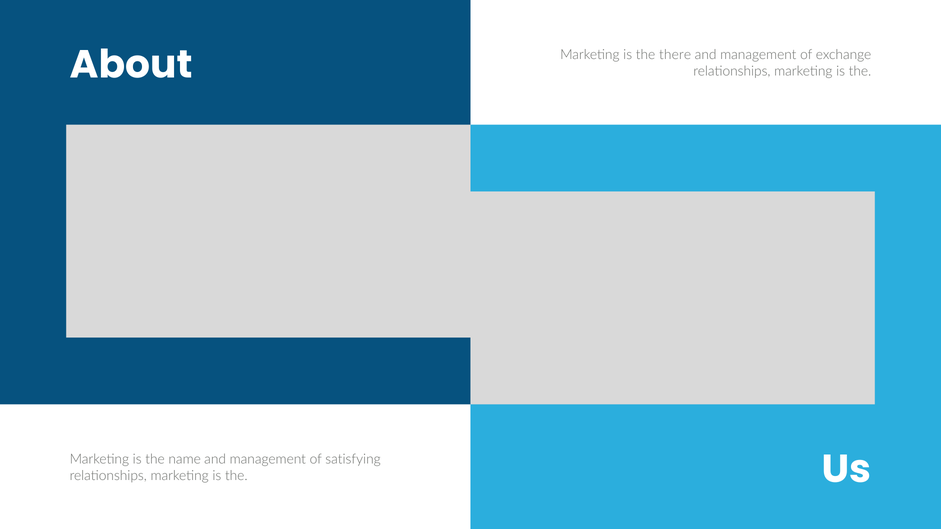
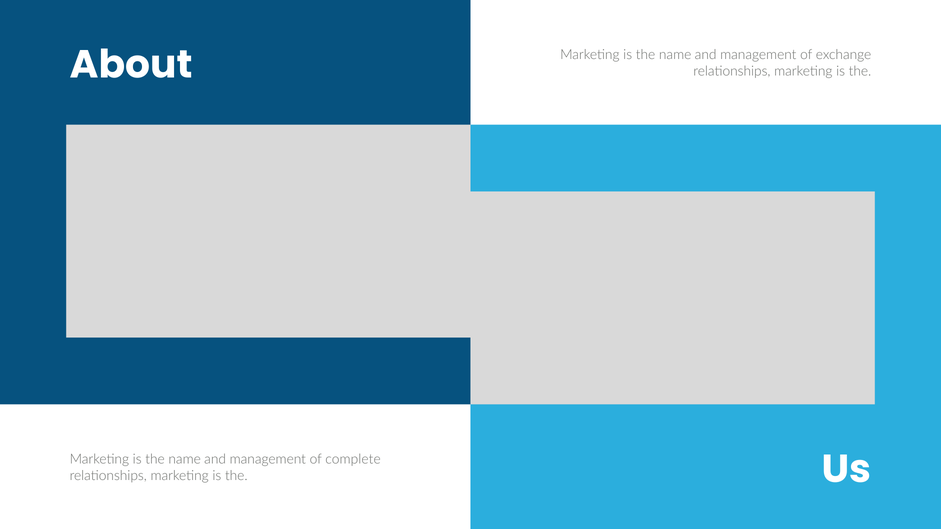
there: there -> name (675, 55)
satisfying: satisfying -> complete (353, 460)
